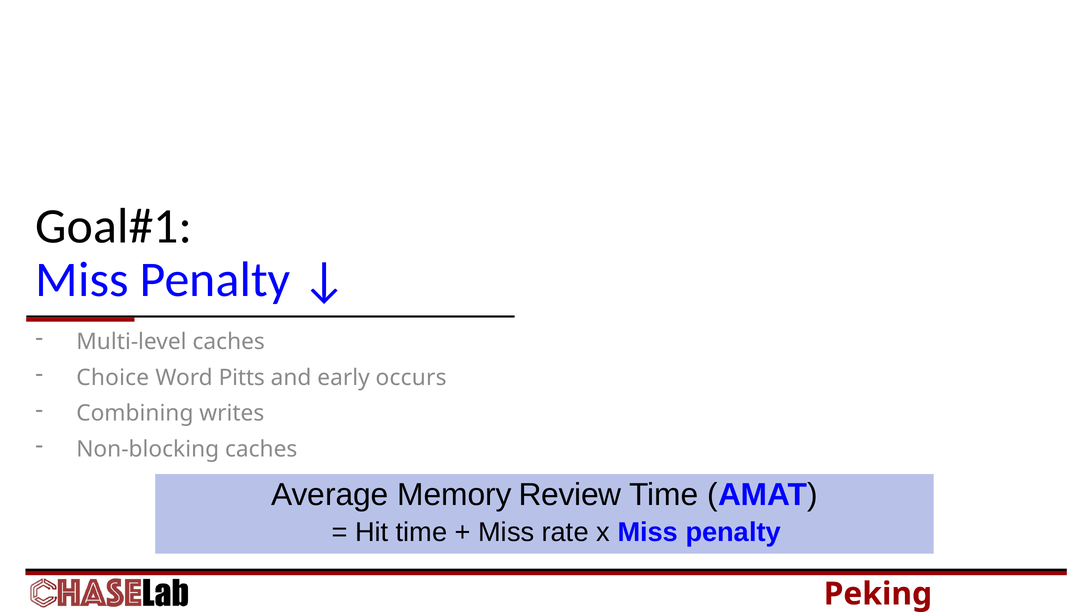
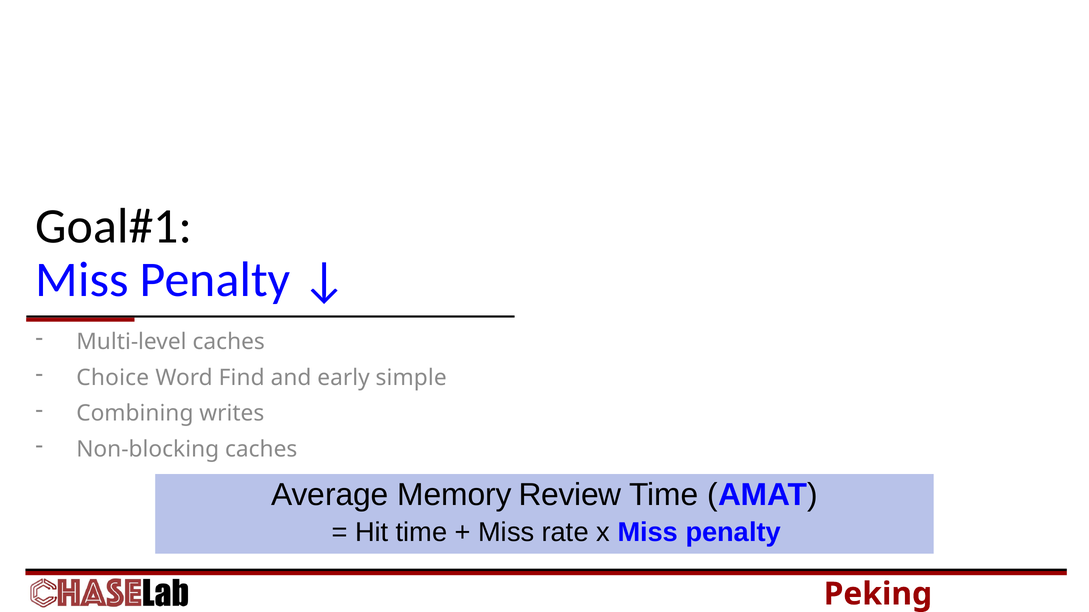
Pitts: Pitts -> Find (242, 378)
occurs: occurs -> simple (411, 378)
